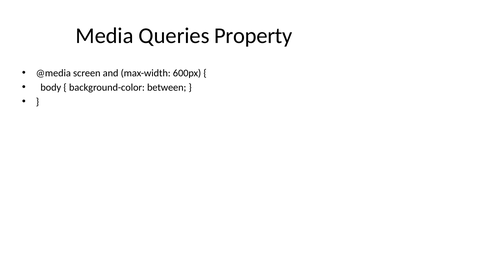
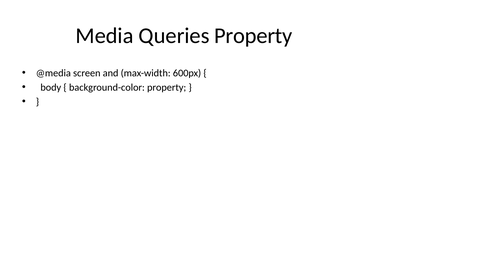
background-color between: between -> property (167, 87)
